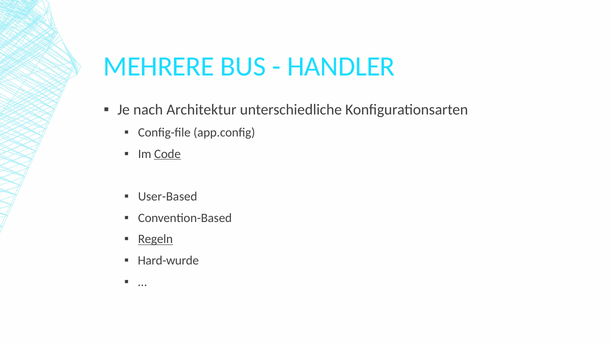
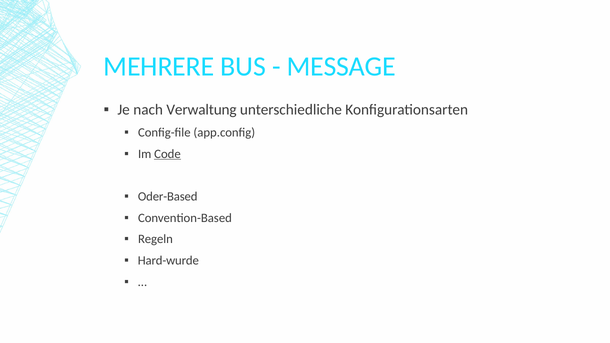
HANDLER: HANDLER -> MESSAGE (341, 67)
Architektur: Architektur -> Verwaltung (202, 110)
User-Based: User-Based -> Oder-Based (168, 197)
Regeln underline: present -> none (155, 239)
